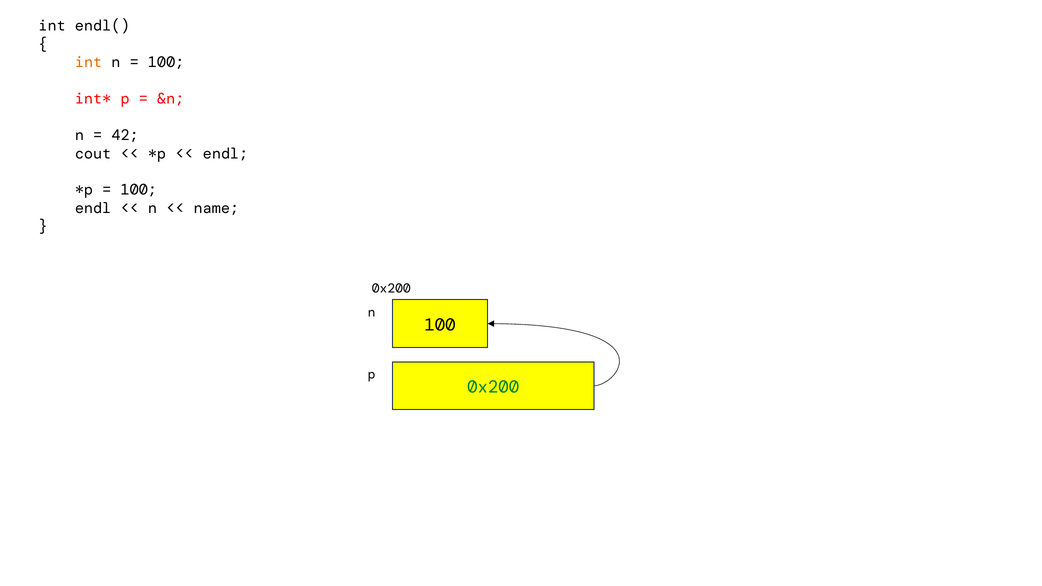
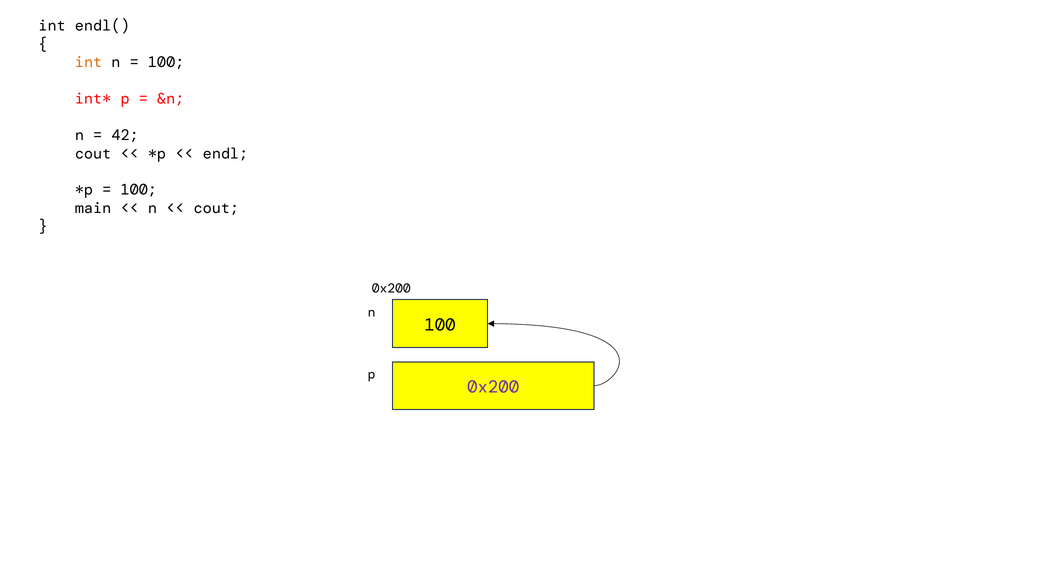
endl: endl -> main (93, 208)
name: name -> cout (216, 208)
0x200 colour: green -> purple (493, 387)
